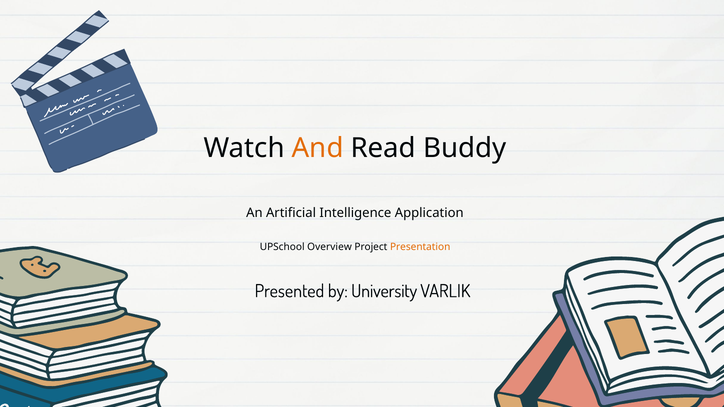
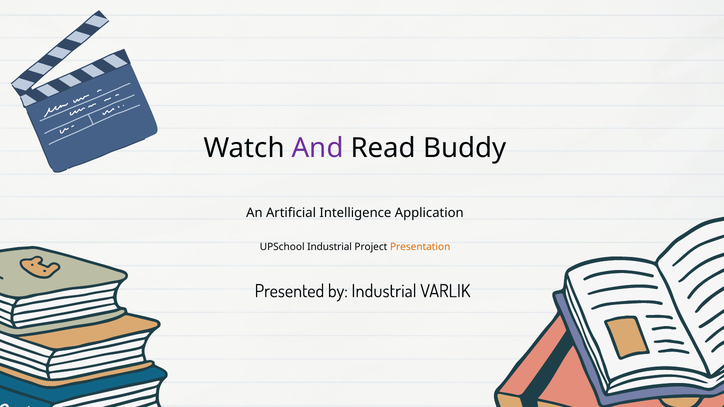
And colour: orange -> purple (318, 148)
UPSchool Overview: Overview -> Industrial (330, 247)
by University: University -> Industrial (384, 291)
